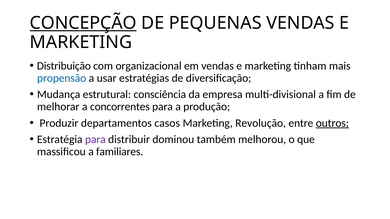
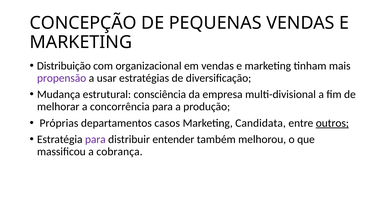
CONCEPÇÃO underline: present -> none (83, 23)
propensão colour: blue -> purple (62, 78)
concorrentes: concorrentes -> concorrência (120, 107)
Produzir: Produzir -> Próprias (59, 123)
Revolução: Revolução -> Candidata (261, 123)
dominou: dominou -> entender (173, 140)
familiares: familiares -> cobrança (120, 152)
